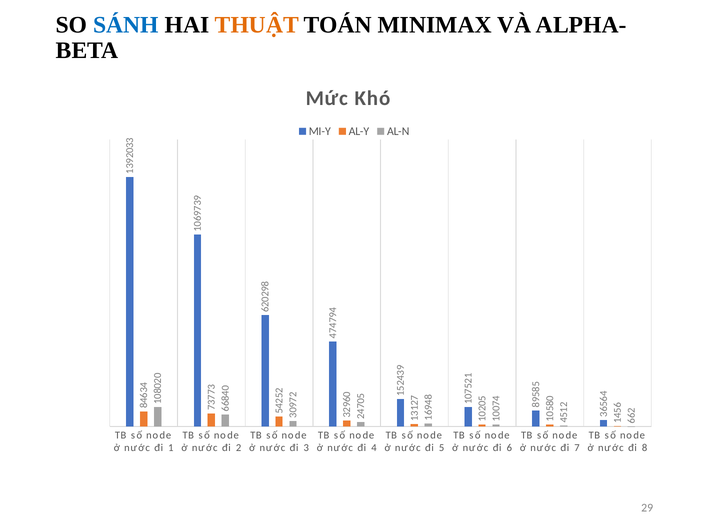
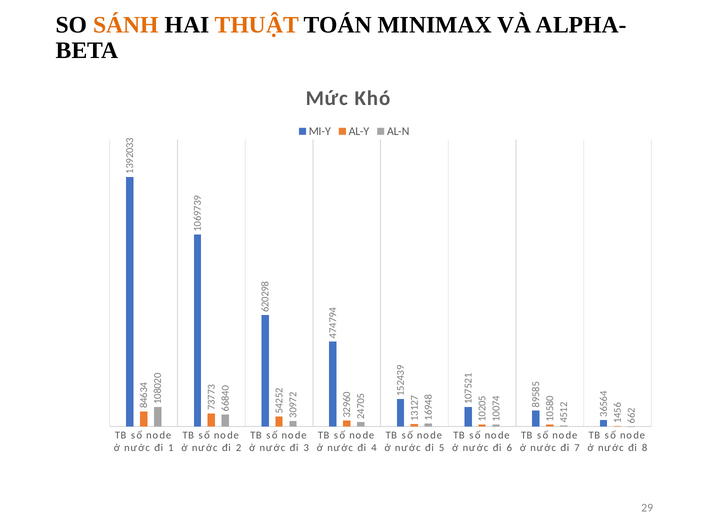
SÁNH colour: blue -> orange (126, 25)
